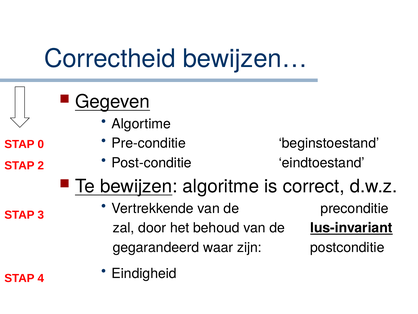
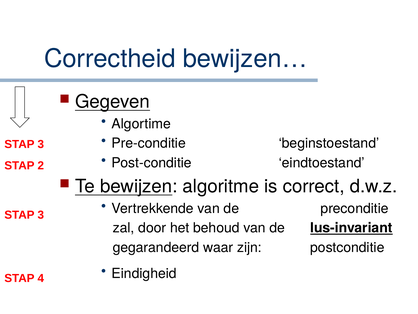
0: 0 -> 3 (41, 144)
